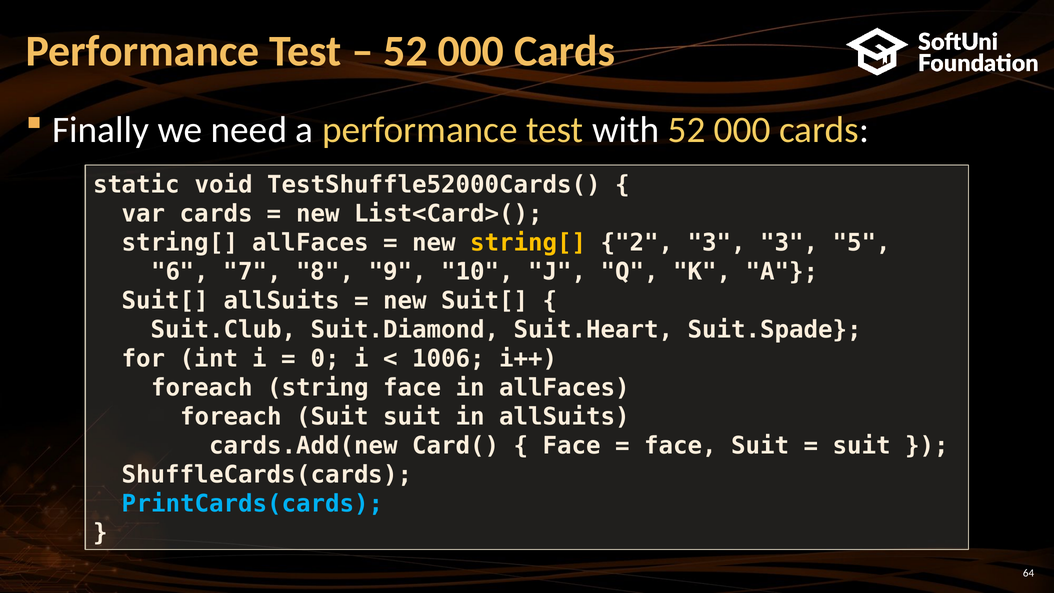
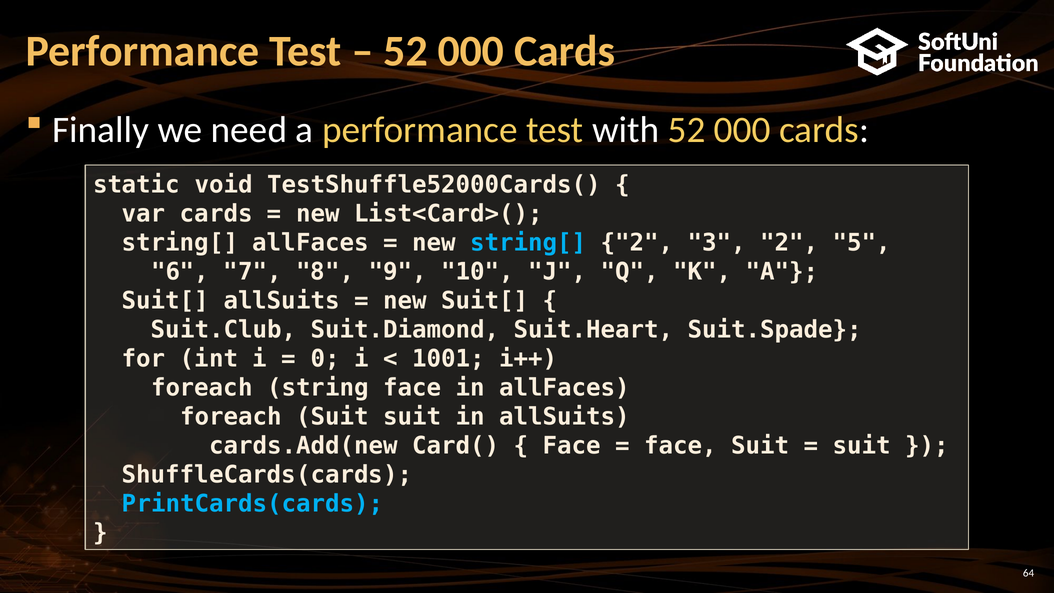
string[ colour: yellow -> light blue (528, 243)
3 3: 3 -> 2 (789, 243)
1006: 1006 -> 1001 (448, 359)
